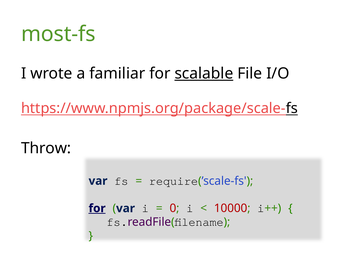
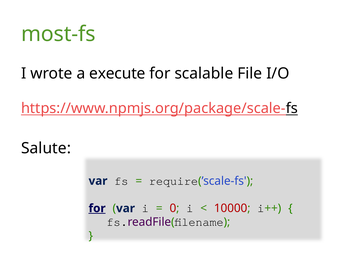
familiar: familiar -> execute (117, 73)
scalable underline: present -> none (204, 73)
Throw: Throw -> Salute (46, 148)
